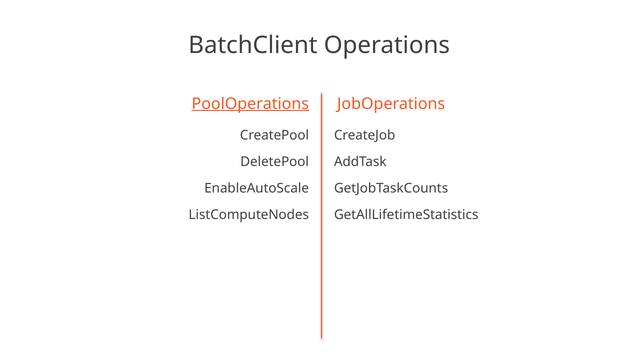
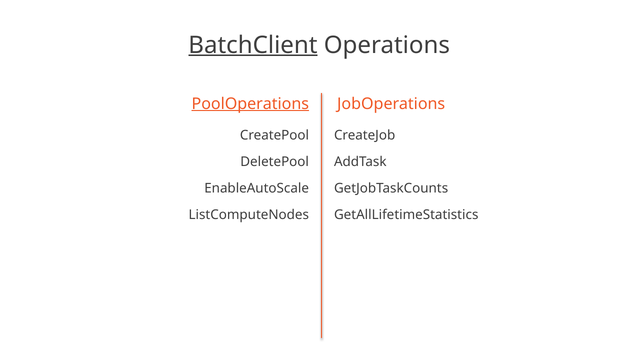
BatchClient underline: none -> present (253, 45)
